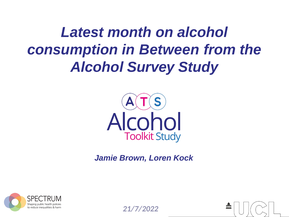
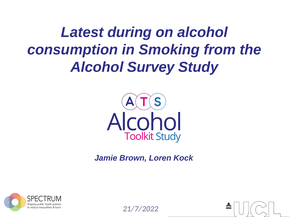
month: month -> during (130, 32)
Between: Between -> Smoking (169, 50)
